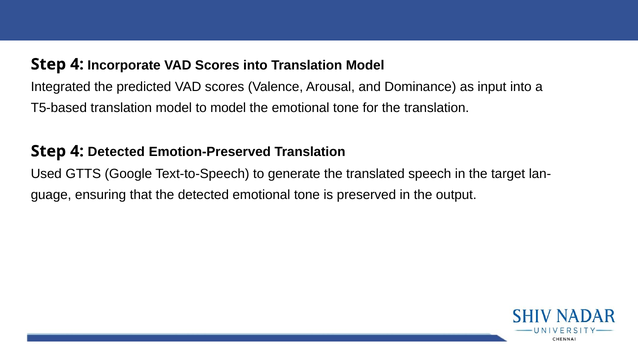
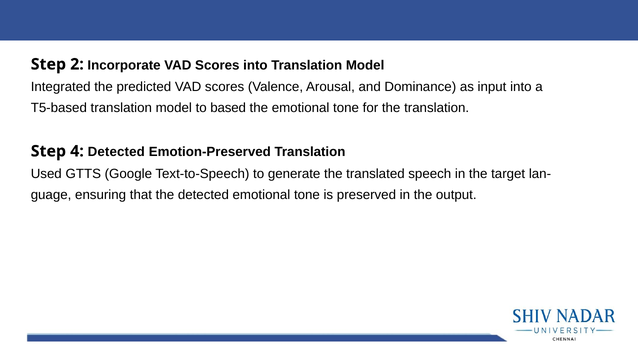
4: 4 -> 2 (77, 64)
to model: model -> based (228, 108)
